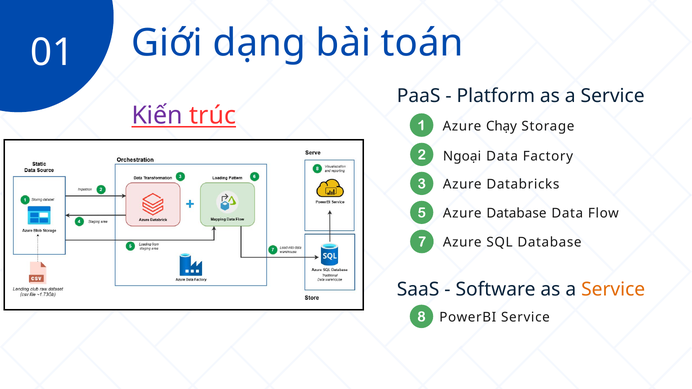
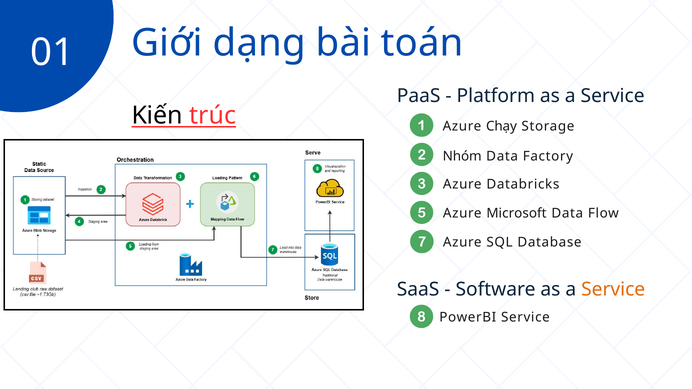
Kiến colour: purple -> black (157, 115)
Ngoại: Ngoại -> Nhóm (462, 156)
Azure Database: Database -> Microsoft (516, 214)
